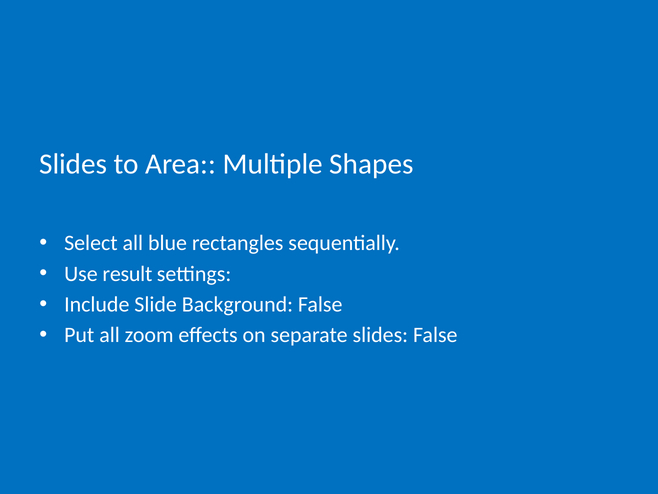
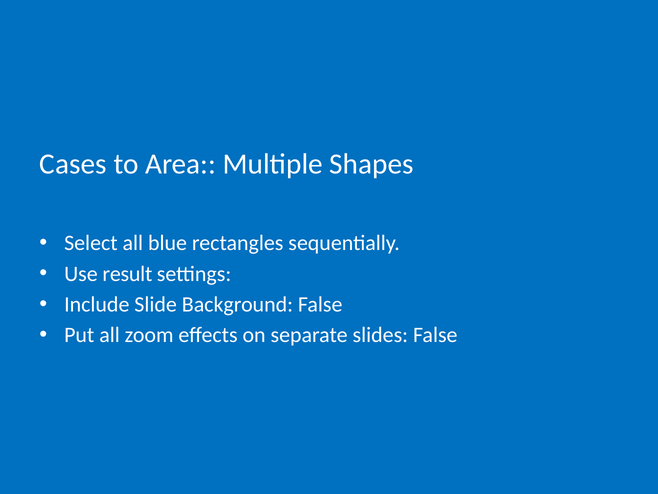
Slides: Slides -> Cases (73, 164)
